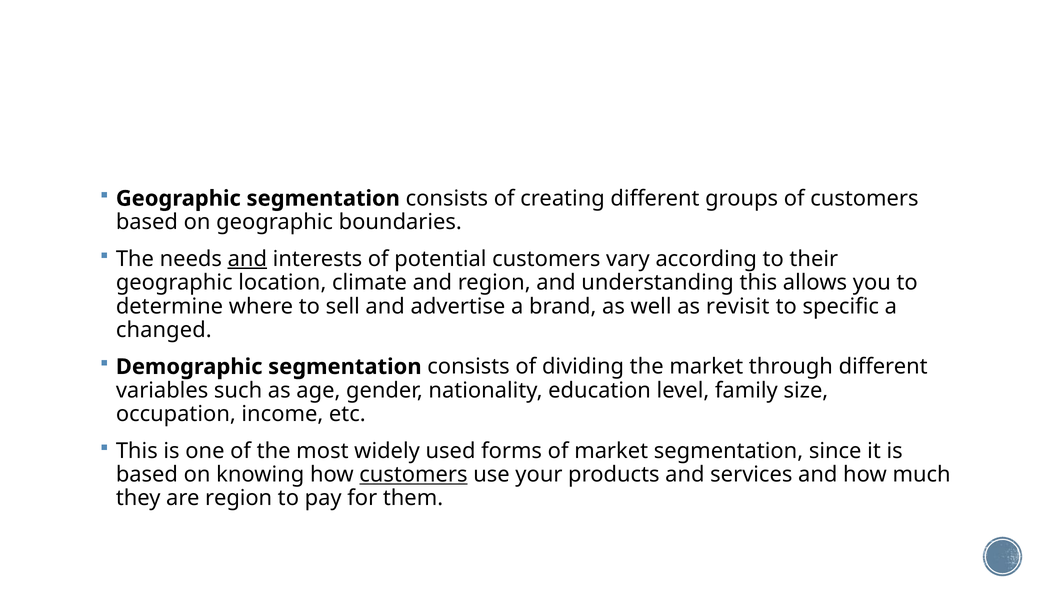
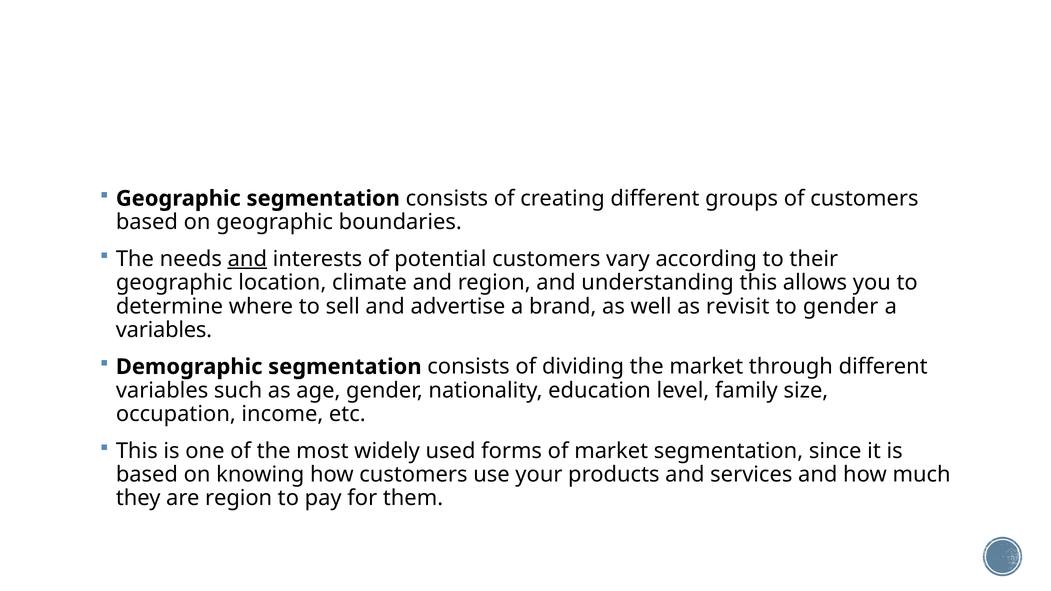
to specific: specific -> gender (841, 306)
changed: changed -> variables (164, 330)
customers underline: present -> none (413, 475)
